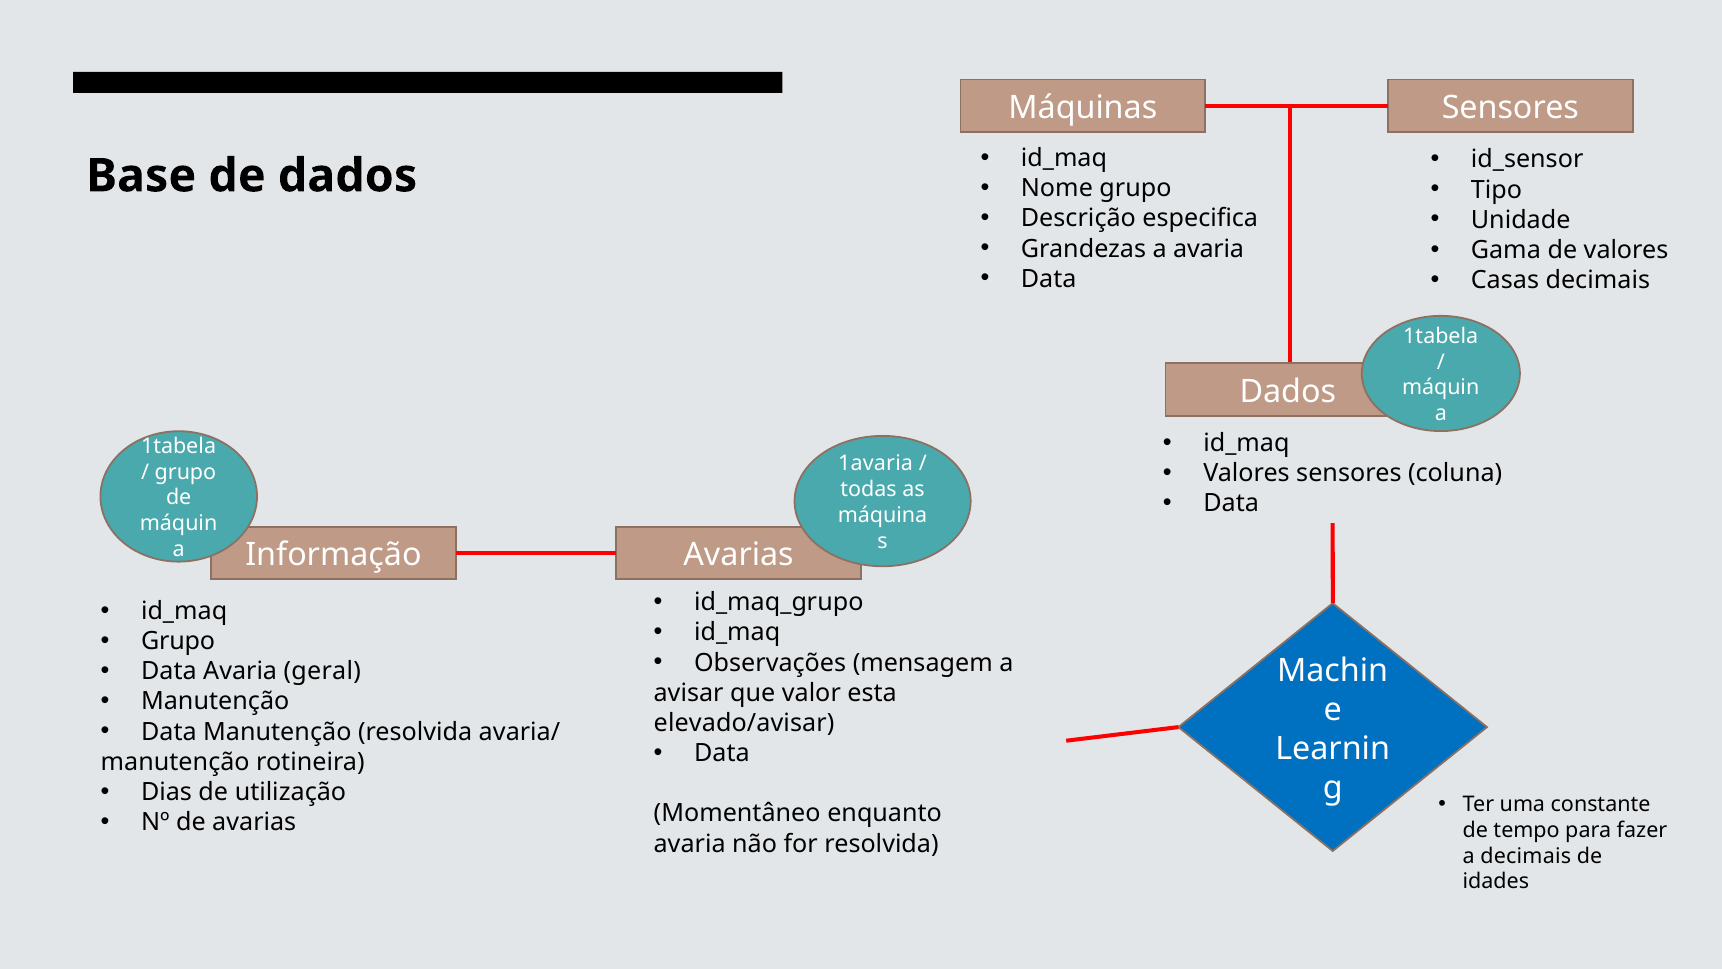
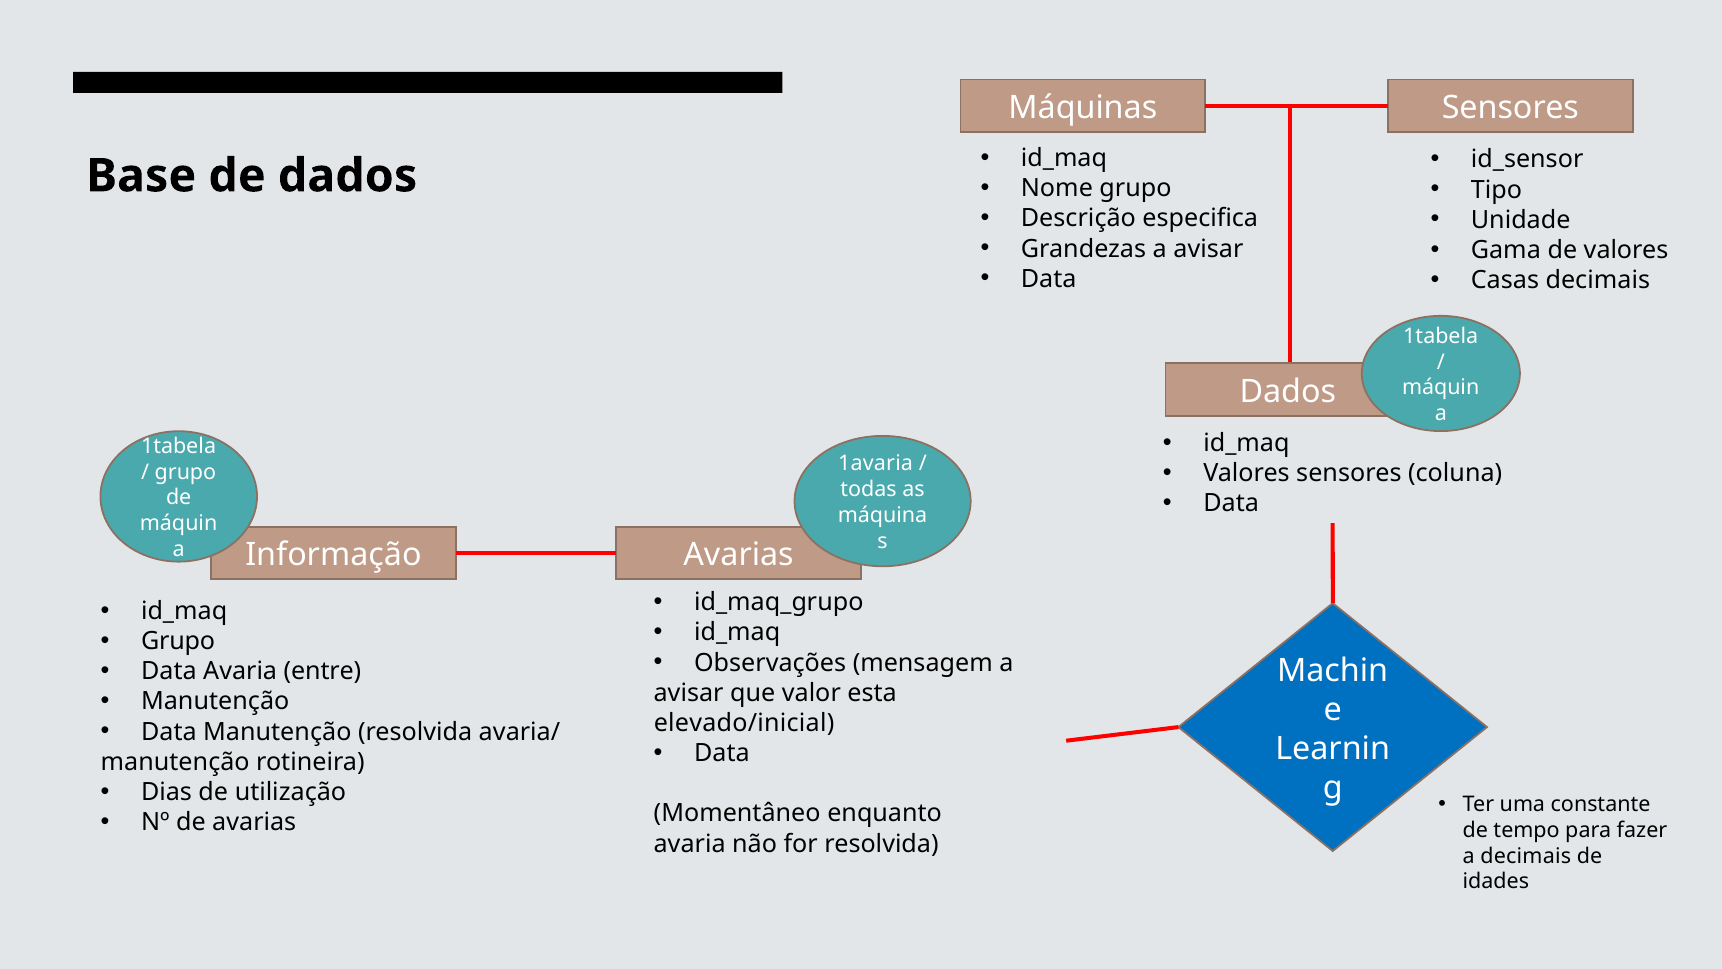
Grandezas a avaria: avaria -> avisar (1208, 249)
geral: geral -> entre (322, 671)
elevado/avisar: elevado/avisar -> elevado/inicial (744, 723)
